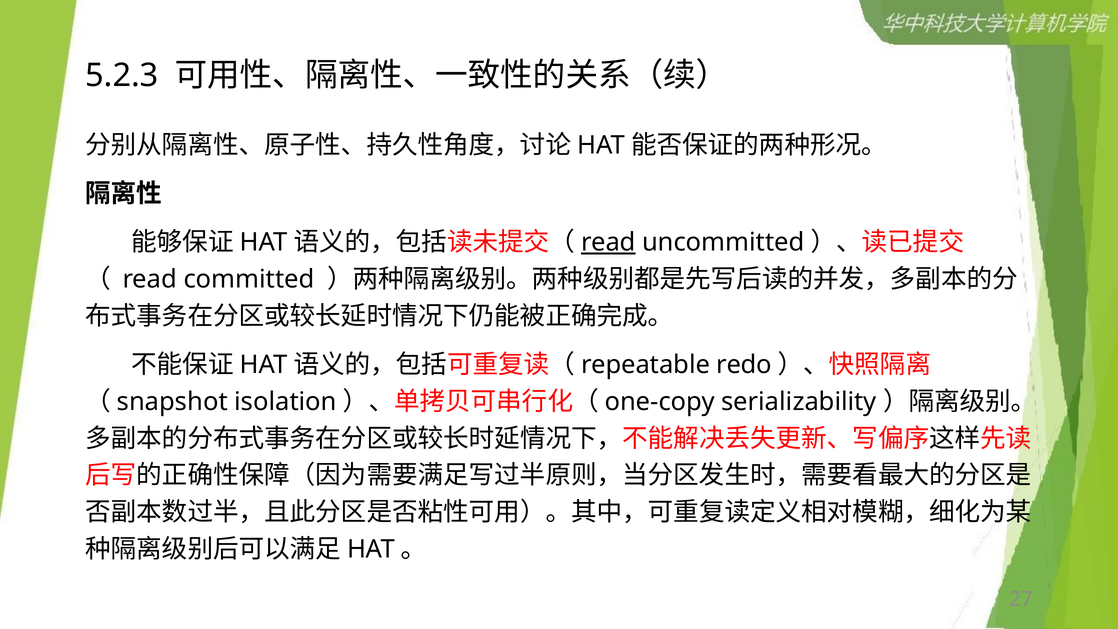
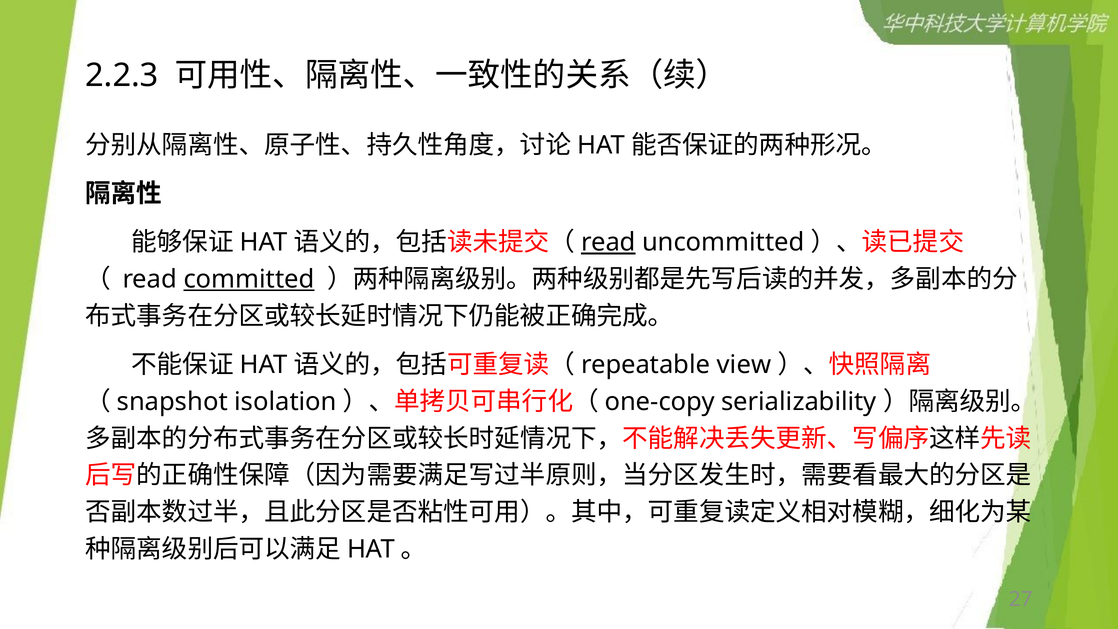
5.2.3: 5.2.3 -> 2.2.3 (122, 75)
committed underline: none -> present (249, 279)
redo: redo -> view (744, 365)
